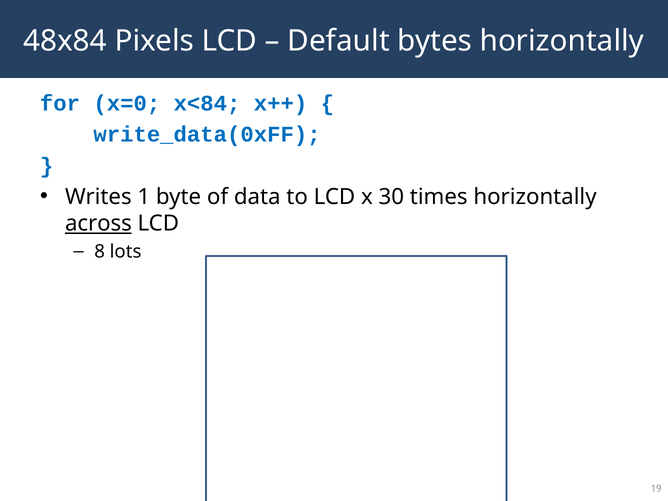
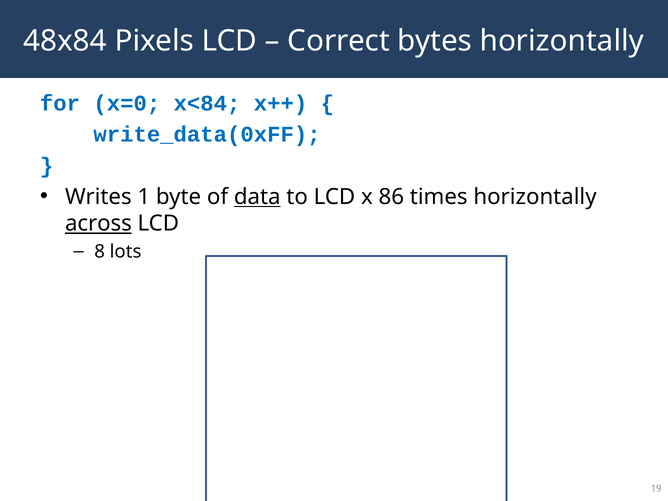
Default: Default -> Correct (339, 41)
data underline: none -> present (257, 197)
30: 30 -> 86 (391, 197)
